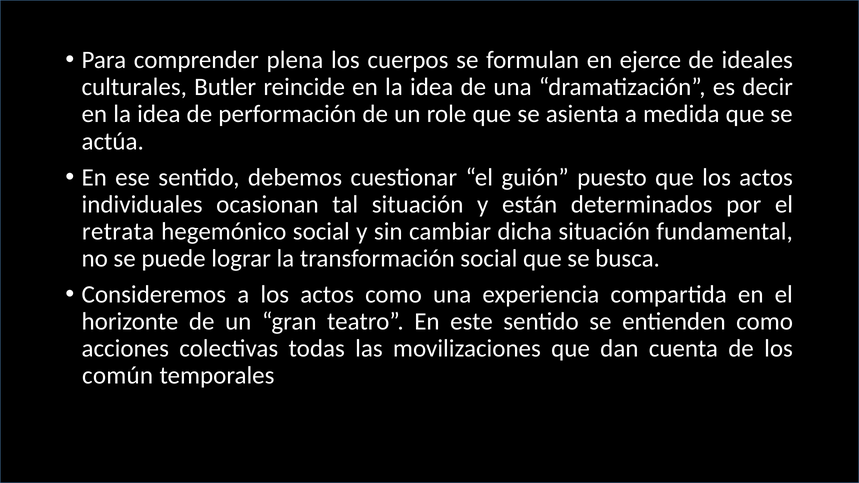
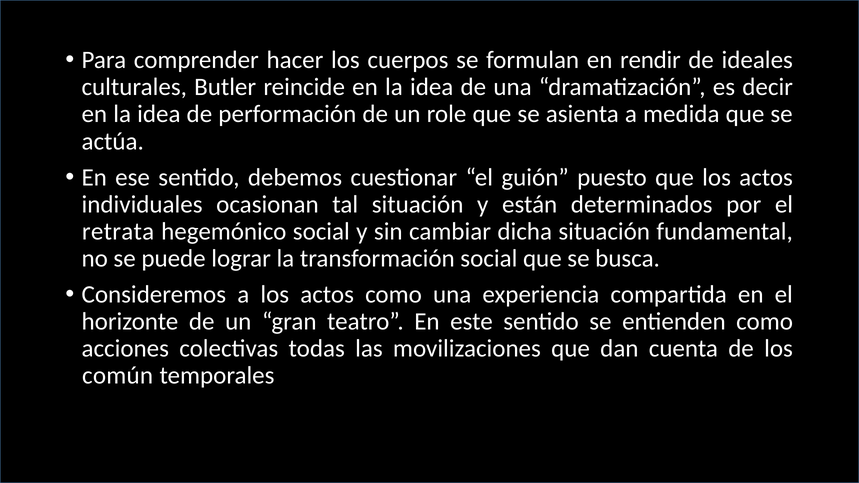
plena: plena -> hacer (295, 60)
ejerce: ejerce -> rendir (650, 60)
